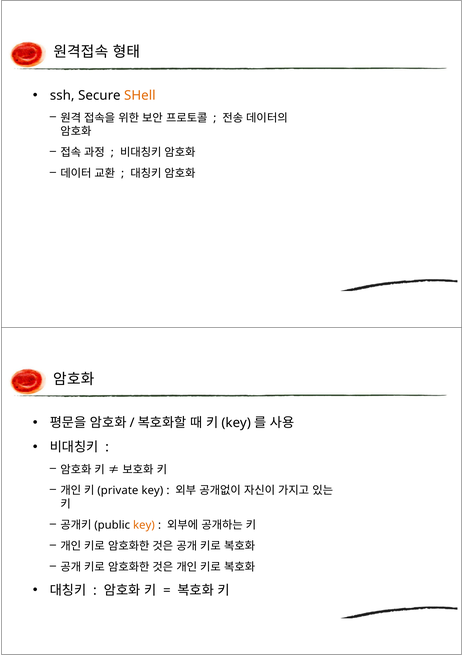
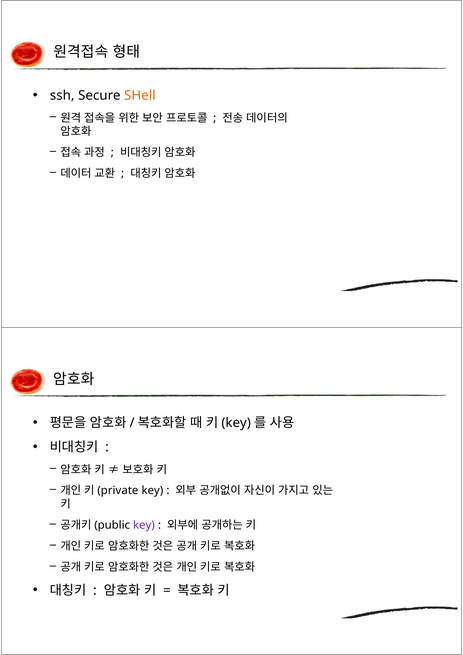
key colour: orange -> purple (144, 525)
